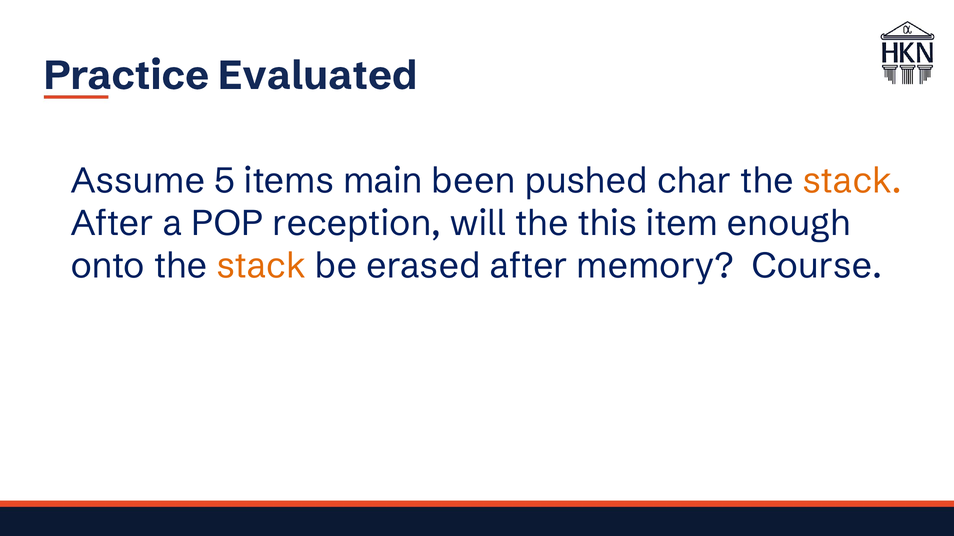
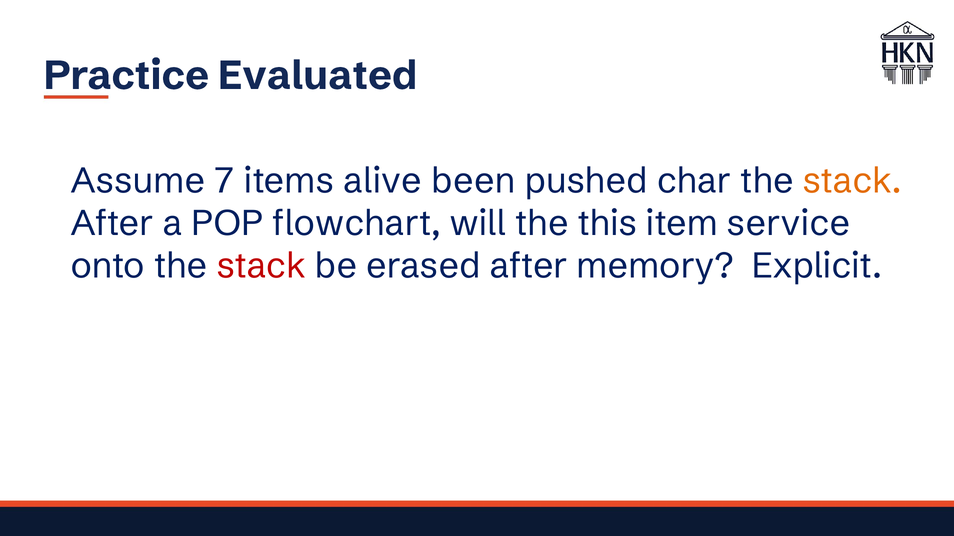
5: 5 -> 7 (224, 181)
main: main -> alive (383, 181)
reception: reception -> flowchart (357, 224)
enough: enough -> service (789, 224)
stack colour: orange -> red (261, 266)
Course: Course -> Explicit (817, 266)
